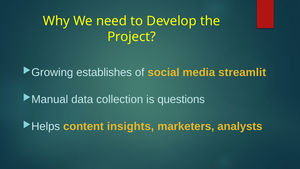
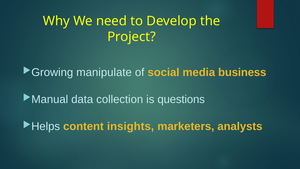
establishes: establishes -> manipulate (104, 72)
streamlit: streamlit -> business (242, 72)
